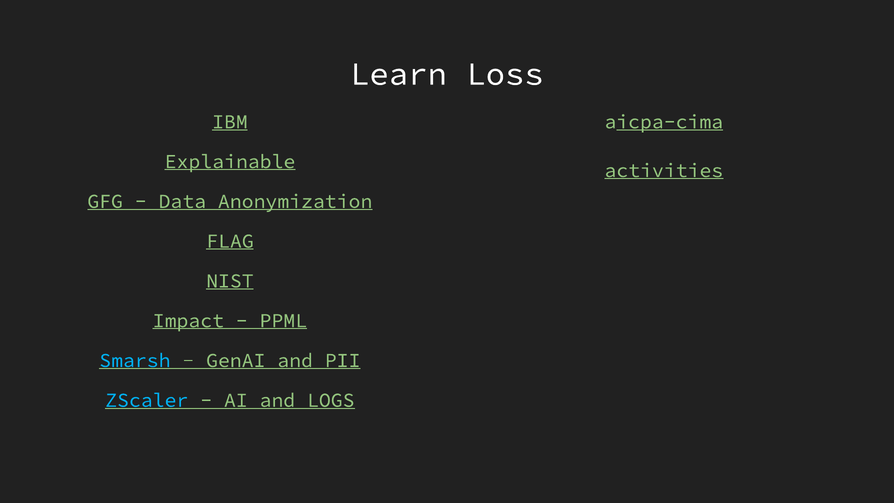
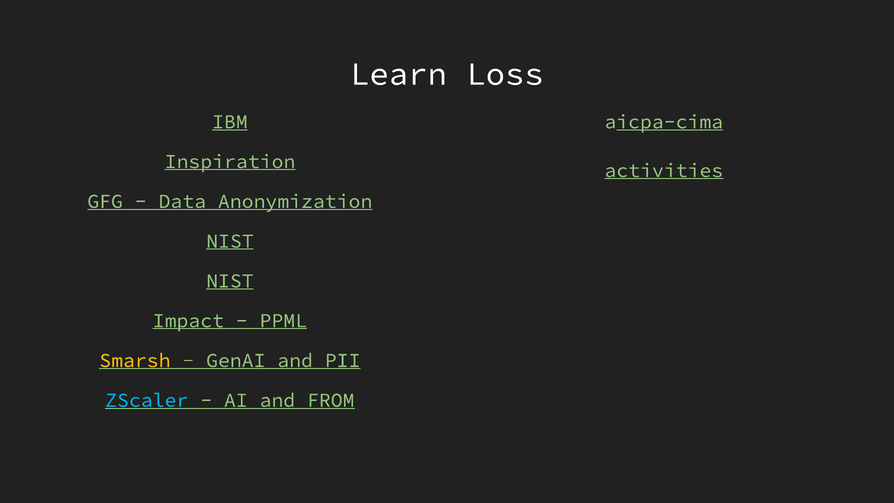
Explainable: Explainable -> Inspiration (230, 162)
FLAG: FLAG -> NIST (230, 241)
Smarsh colour: light blue -> yellow (135, 360)
LOGS: LOGS -> FROM (331, 400)
